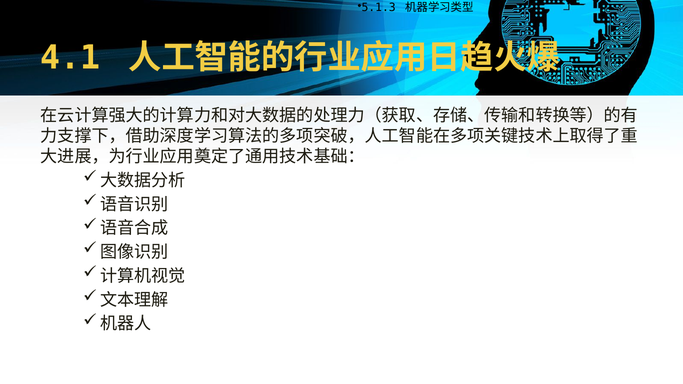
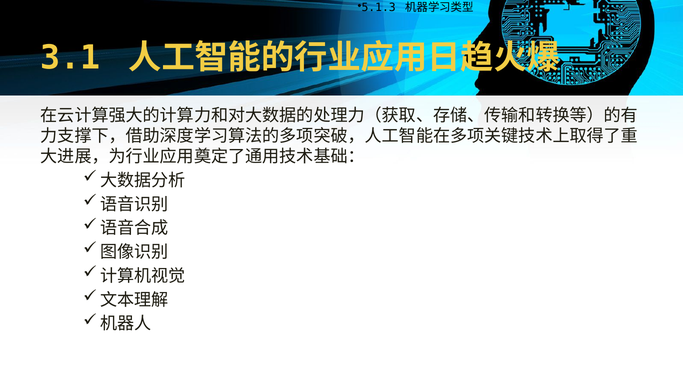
4.1: 4.1 -> 3.1 (70, 58)
